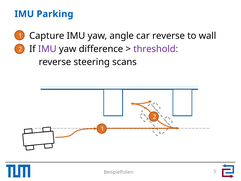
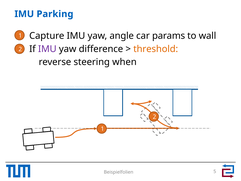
car reverse: reverse -> params (169, 36)
threshold colour: purple -> orange (156, 49)
scans: scans -> when (124, 62)
